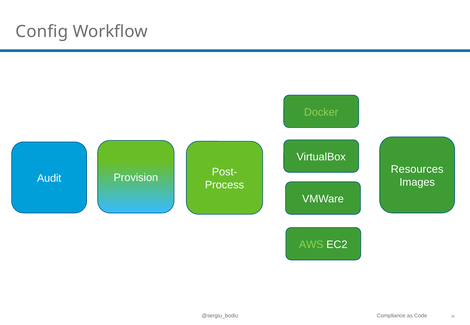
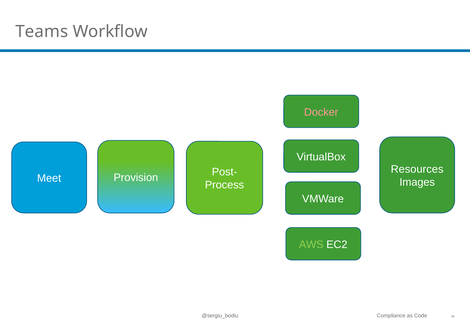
Config: Config -> Teams (42, 32)
Docker colour: light green -> pink (321, 112)
Audit: Audit -> Meet (49, 178)
